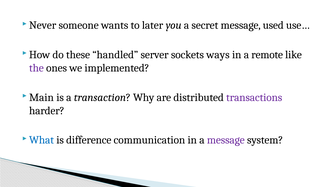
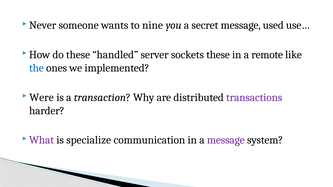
later: later -> nine (153, 25)
sockets ways: ways -> these (218, 55)
the colour: purple -> blue (36, 68)
Main: Main -> Were (41, 98)
What colour: blue -> purple (42, 140)
difference: difference -> specialize (89, 140)
